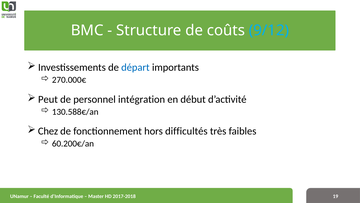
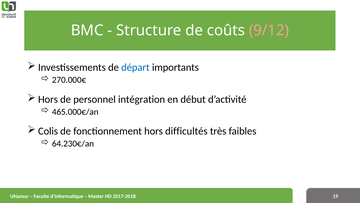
9/12 colour: light blue -> pink (269, 30)
Peut: Peut -> Hors (48, 99)
130.588€/an: 130.588€/an -> 465.000€/an (75, 112)
Chez: Chez -> Colis (48, 131)
60.200€/an: 60.200€/an -> 64.230€/an (73, 143)
